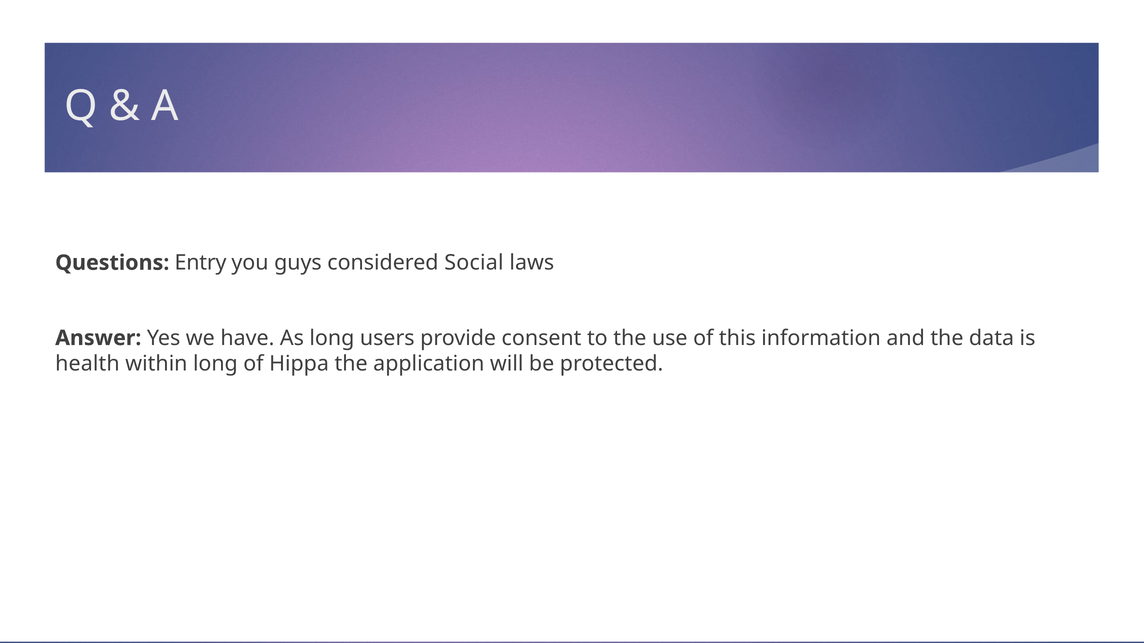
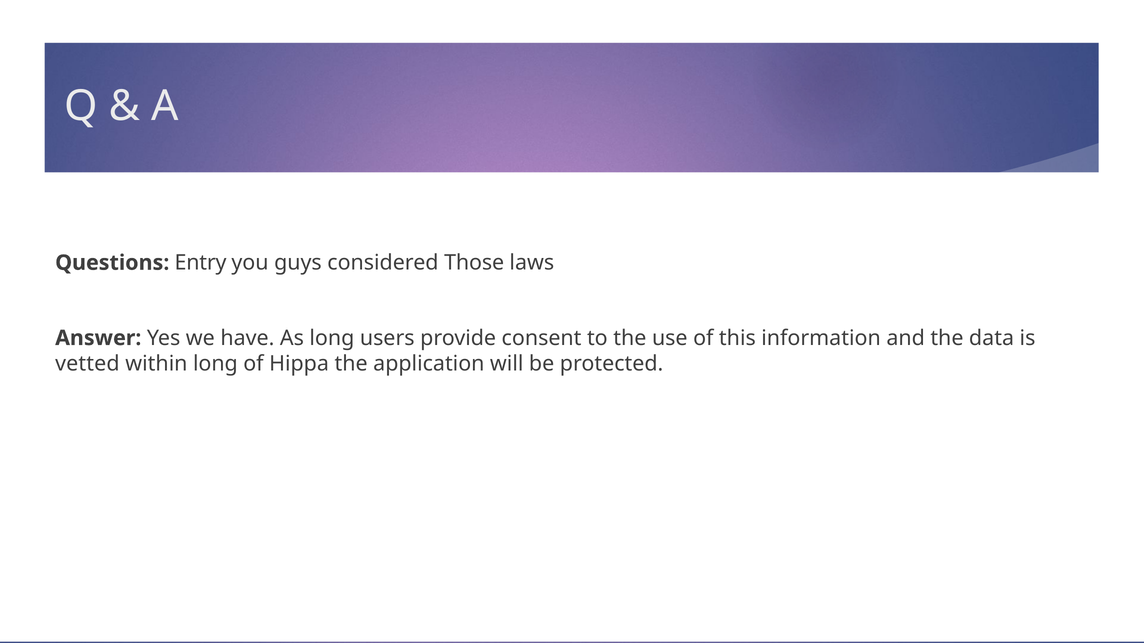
Social: Social -> Those (474, 263)
health: health -> vetted (87, 364)
